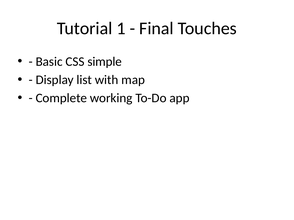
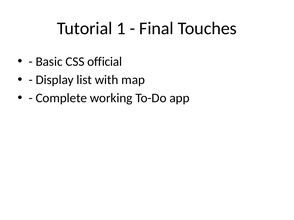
simple: simple -> official (105, 62)
